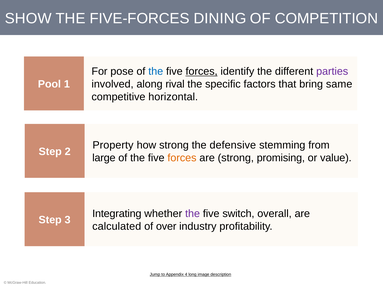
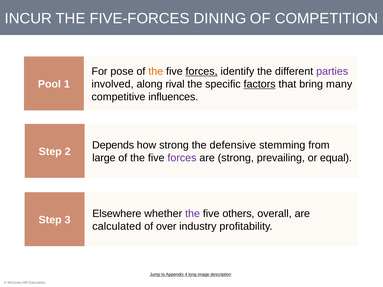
SHOW: SHOW -> INCUR (28, 19)
the colour: blue -> orange (156, 72)
factors underline: none -> present (260, 84)
same: same -> many (339, 84)
horizontal: horizontal -> influences (173, 97)
Property: Property -> Depends (113, 145)
forces colour: orange -> purple (182, 158)
promising: promising -> prevailing (281, 158)
value: value -> equal (336, 158)
Integrating: Integrating -> Elsewhere (117, 214)
switch: switch -> others (238, 214)
